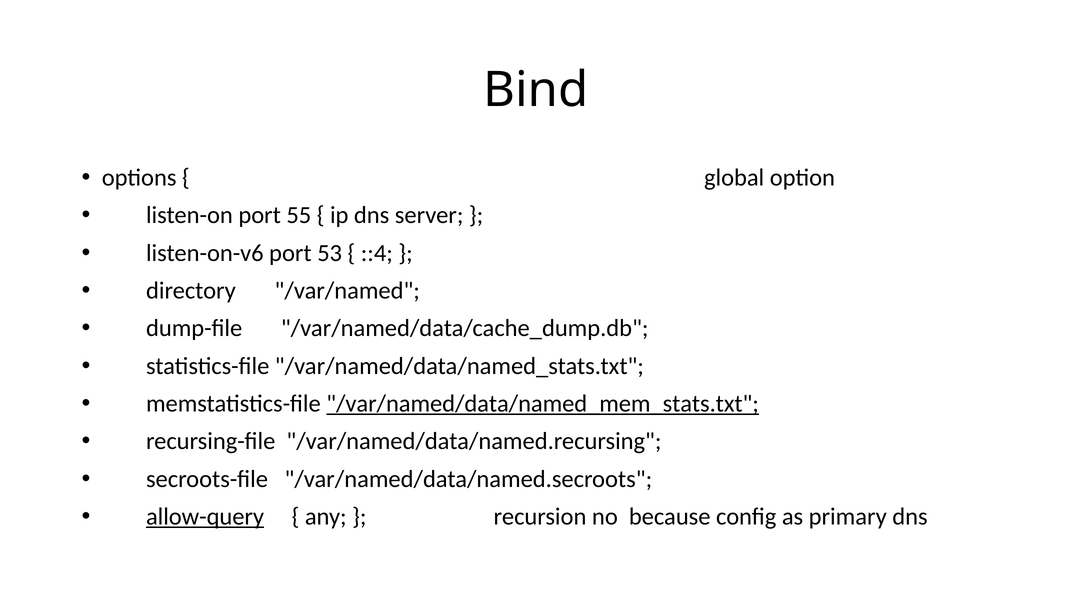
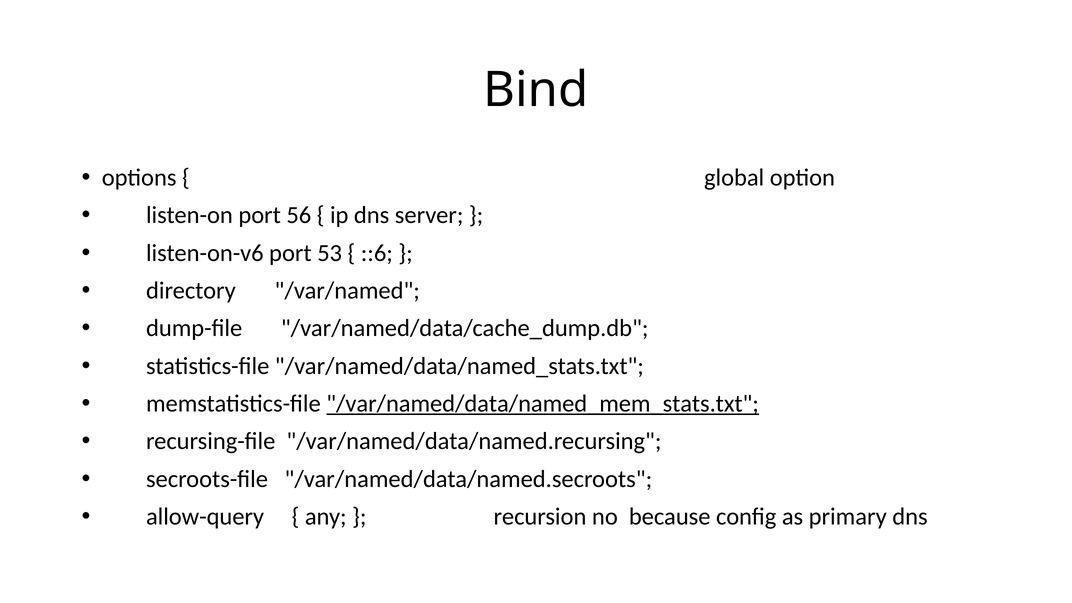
55: 55 -> 56 (299, 215)
::4: ::4 -> ::6 (377, 253)
allow-query underline: present -> none (205, 517)
